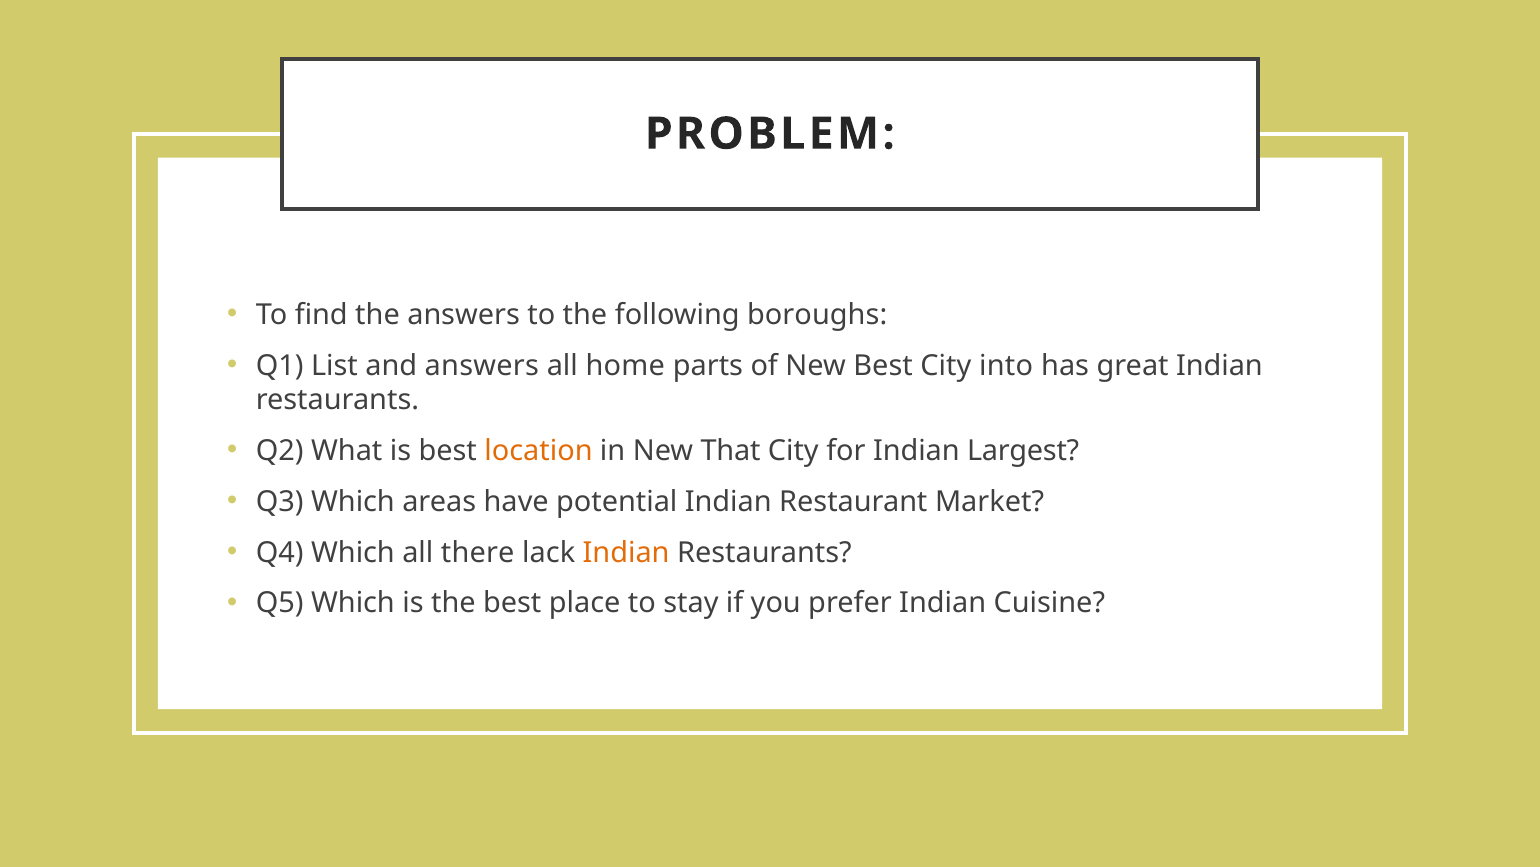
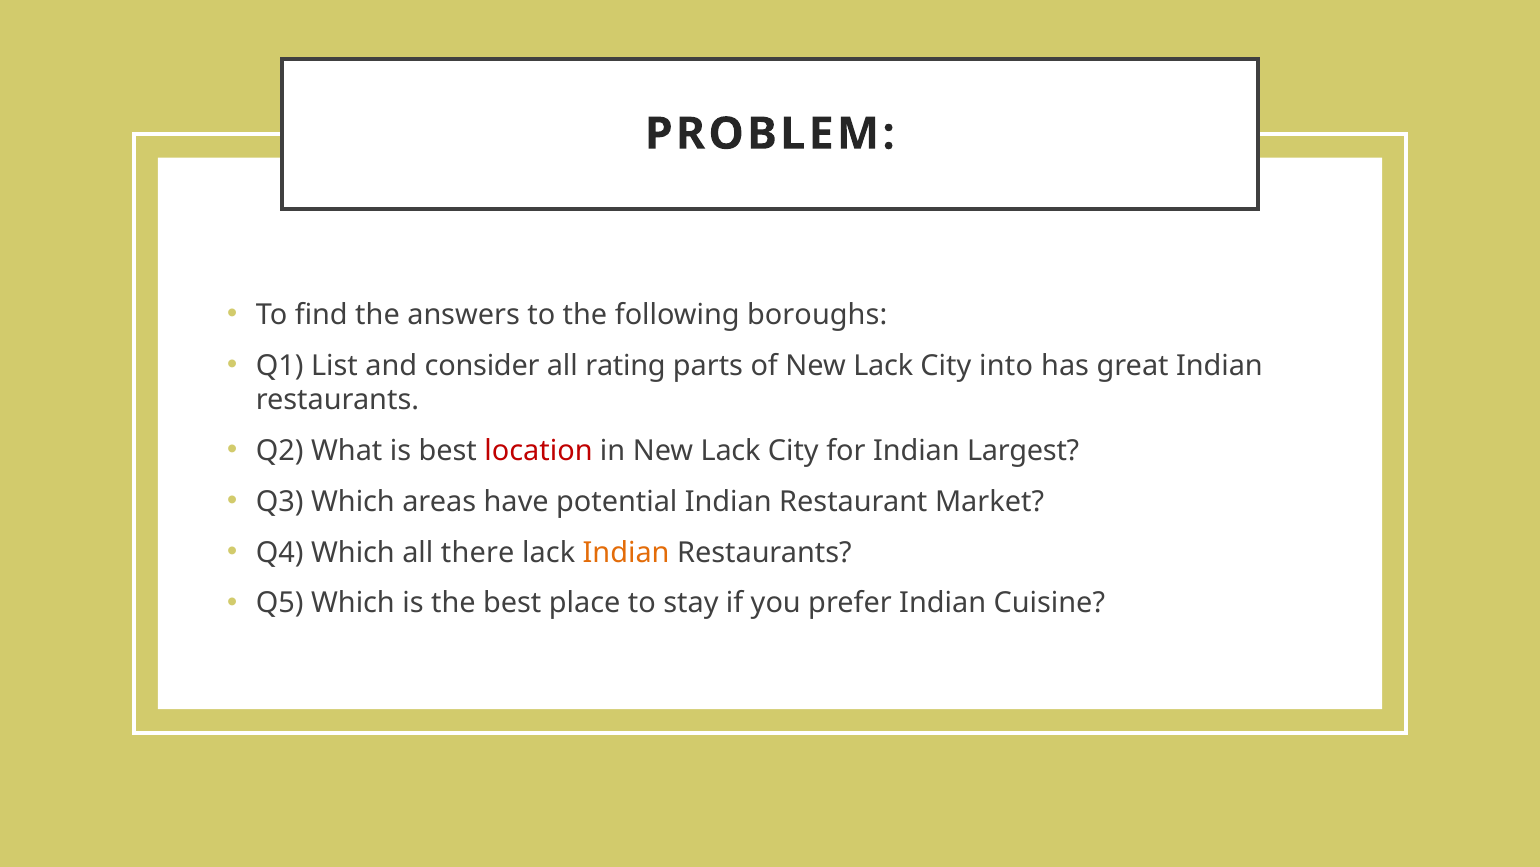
and answers: answers -> consider (482, 365)
home: home -> rating (626, 365)
of New Best: Best -> Lack (883, 365)
location colour: orange -> red (538, 451)
in New That: That -> Lack (731, 451)
